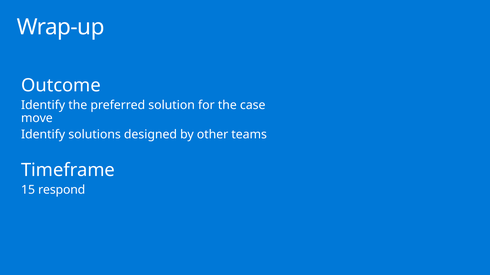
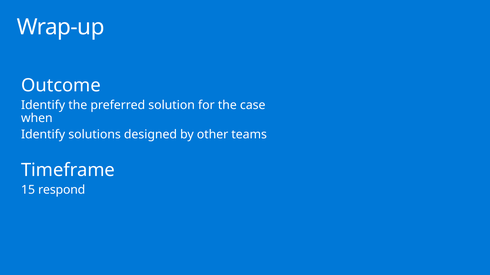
move: move -> when (37, 119)
